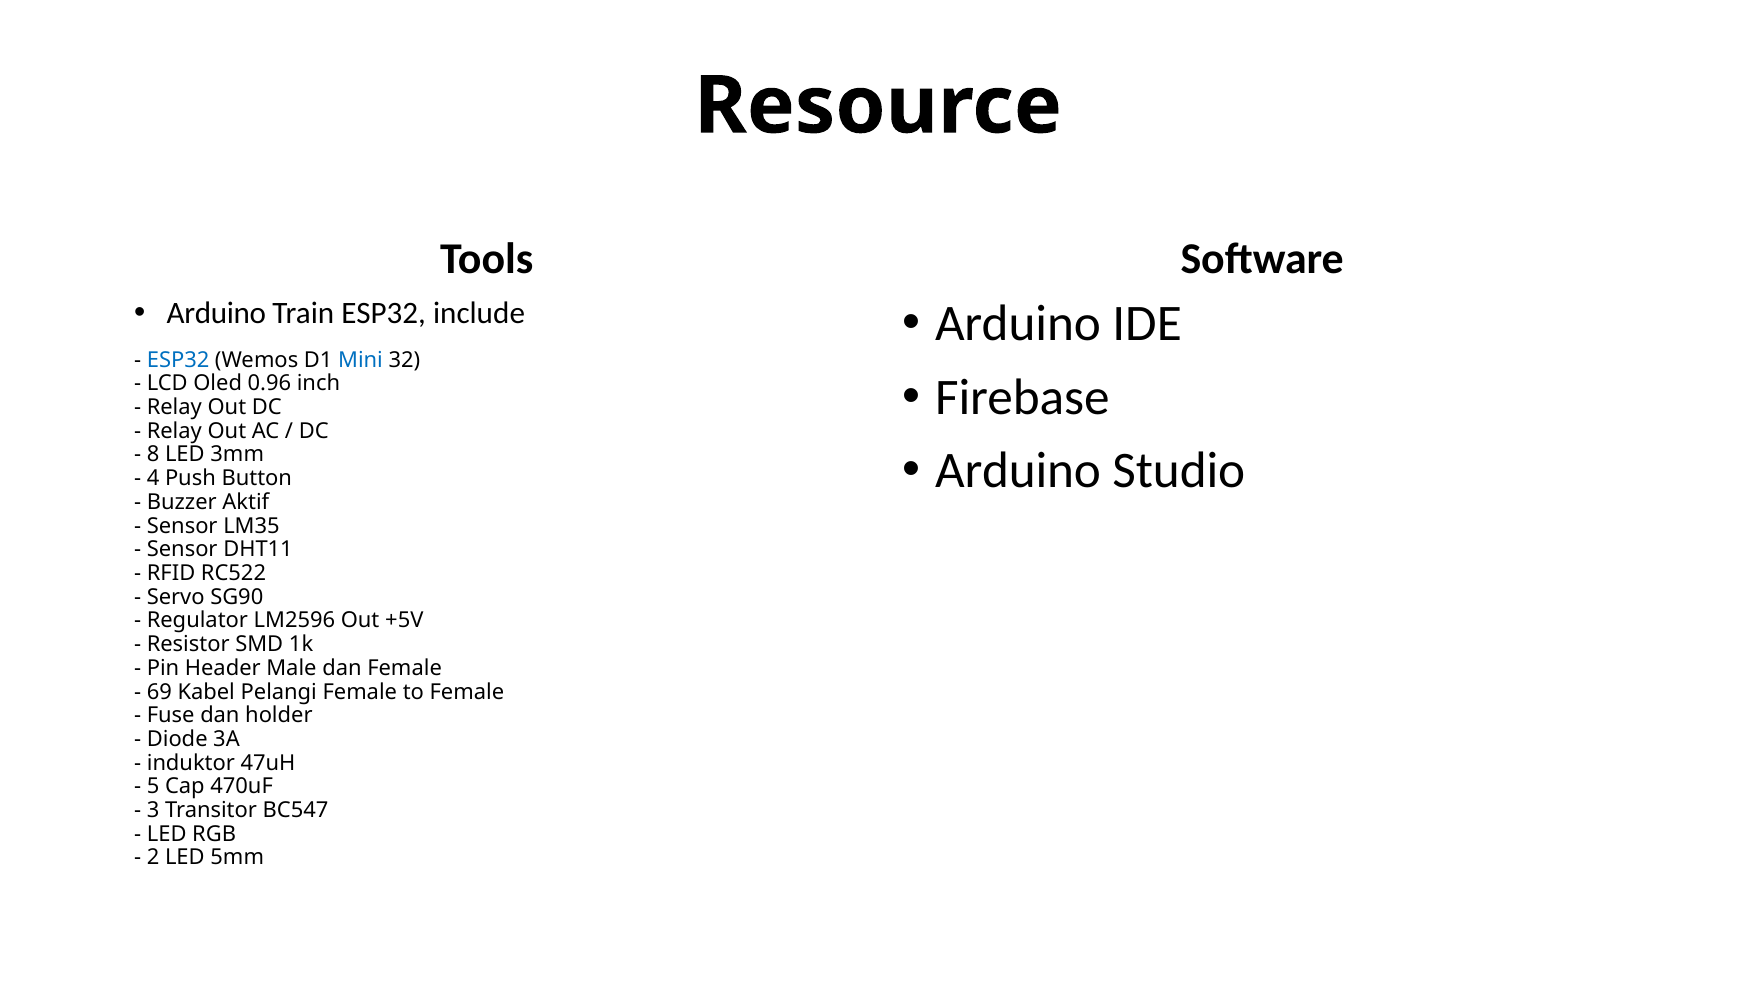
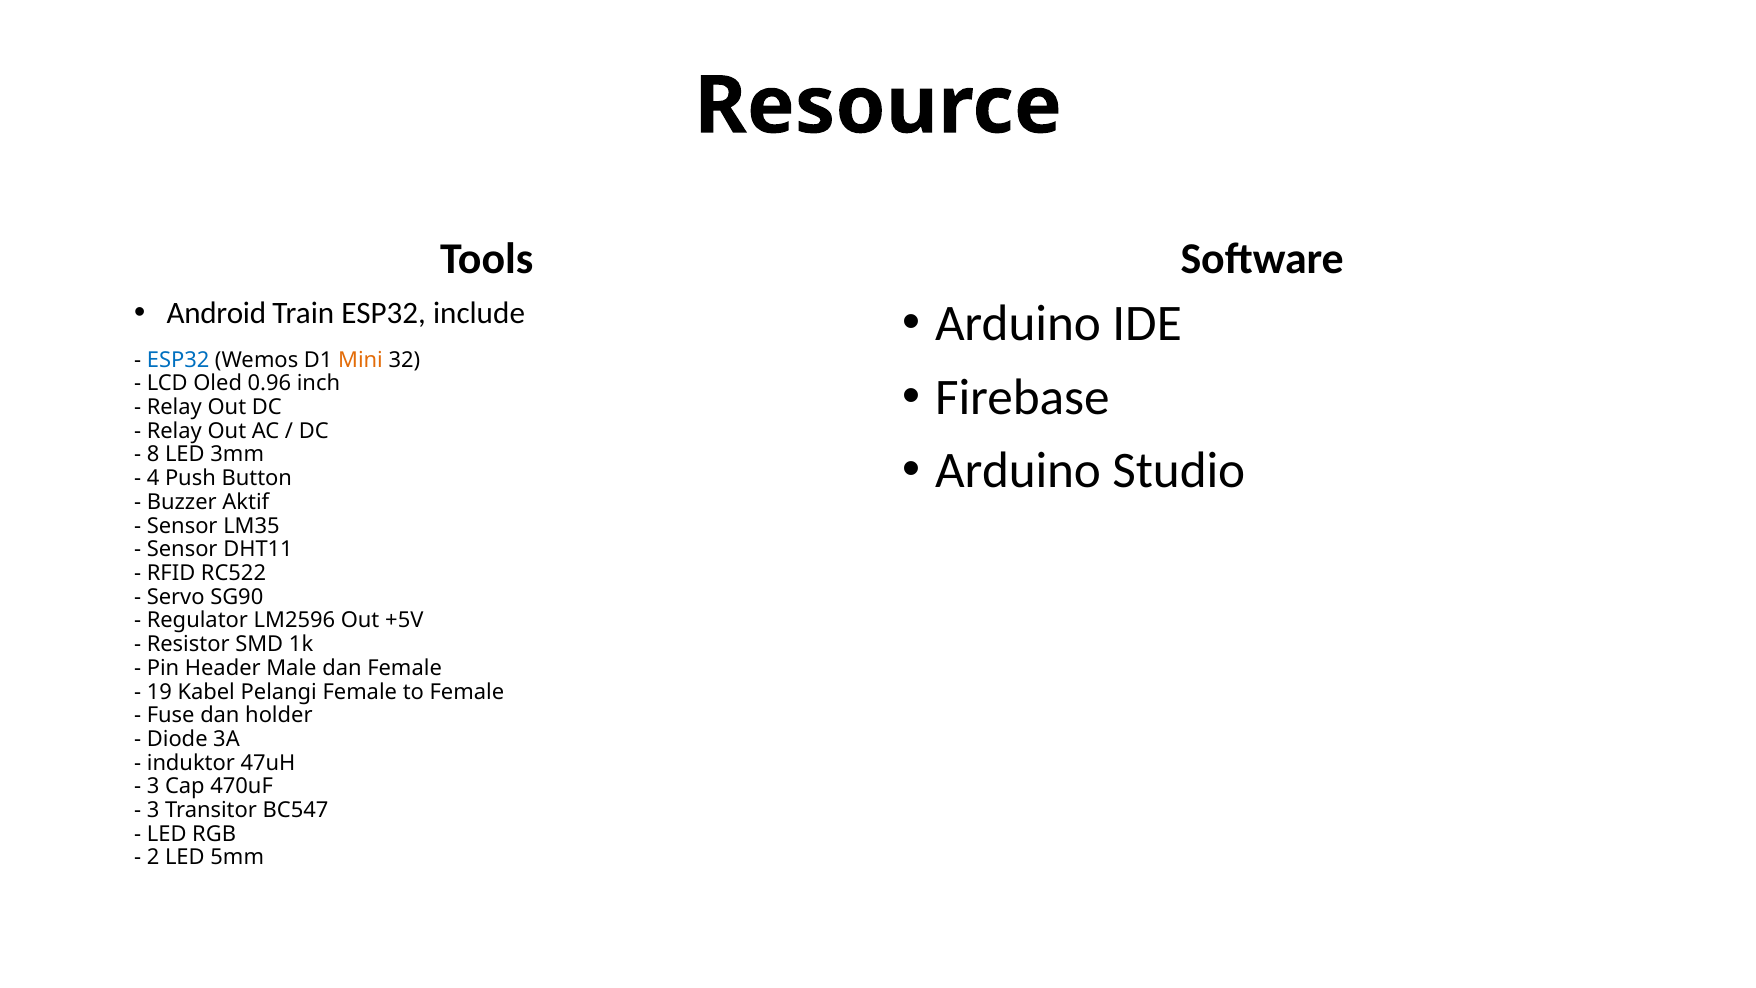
Arduino: Arduino -> Android (216, 313)
Mini colour: blue -> orange (361, 360)
69: 69 -> 19 (159, 692)
5: 5 -> 3 (153, 786)
